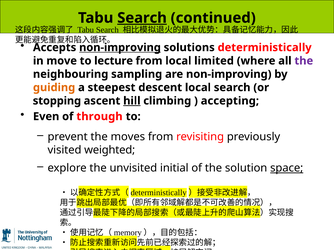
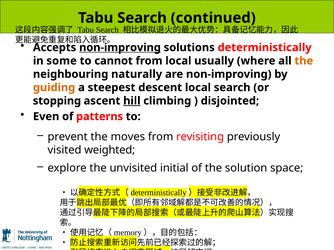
Search underline: present -> none (142, 18)
move: move -> some (62, 61)
lecture: lecture -> cannot (114, 61)
limited: limited -> usually (214, 61)
the colour: purple -> orange (304, 61)
sampling: sampling -> naturally (137, 74)
accepting: accepting -> disjointed (230, 101)
through: through -> patterns (100, 117)
space underline: present -> none (287, 168)
